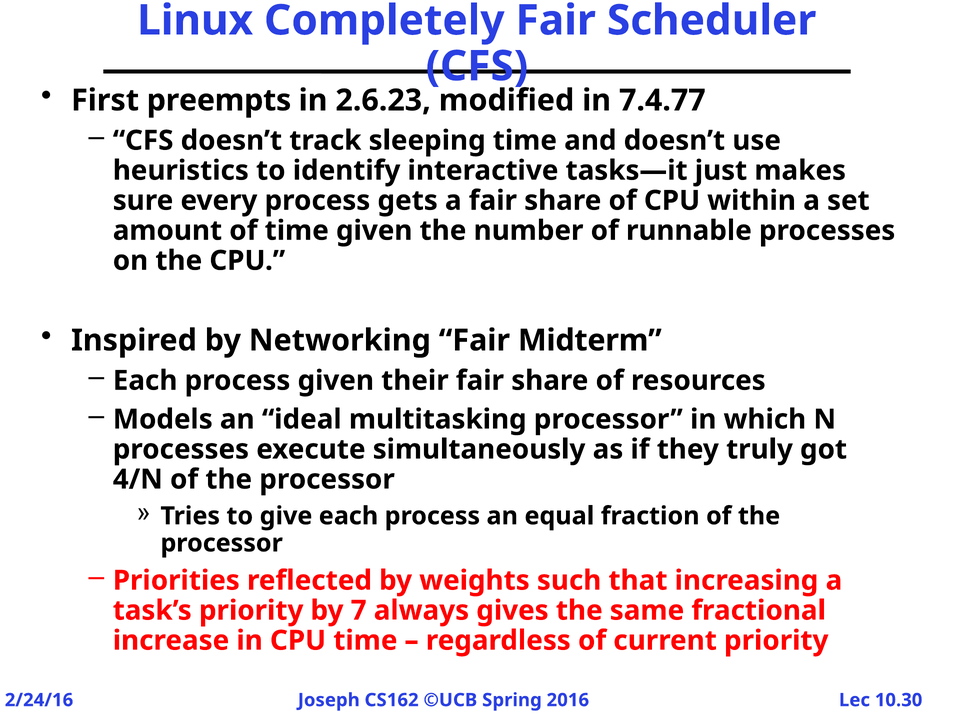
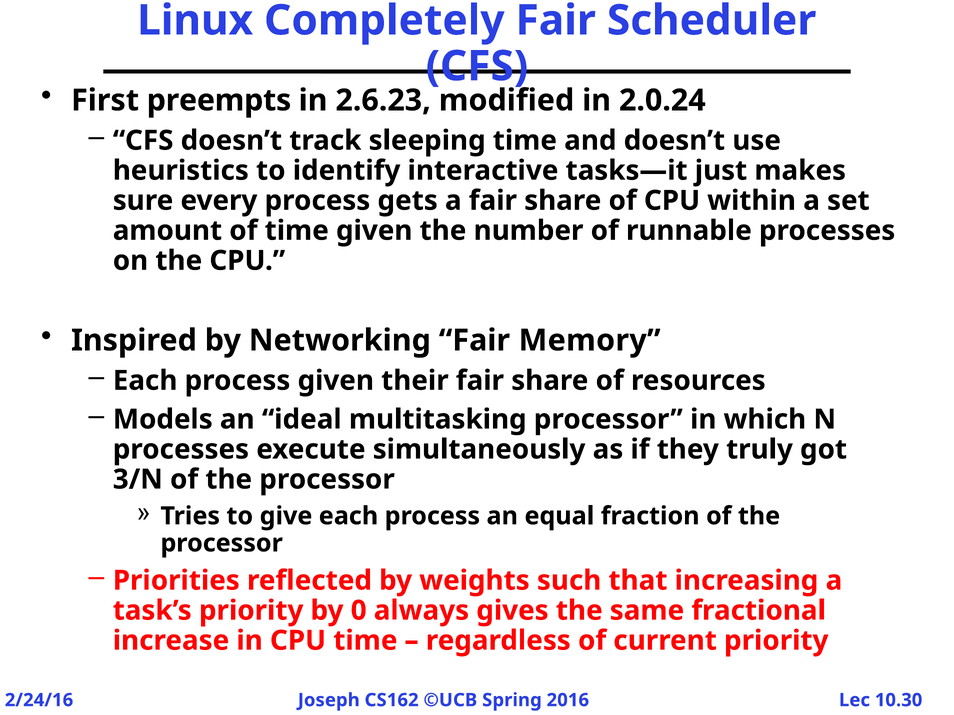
7.4.77: 7.4.77 -> 2.0.24 (662, 100)
Midterm: Midterm -> Memory (590, 341)
4/N: 4/N -> 3/N (138, 480)
7: 7 -> 0 (359, 611)
